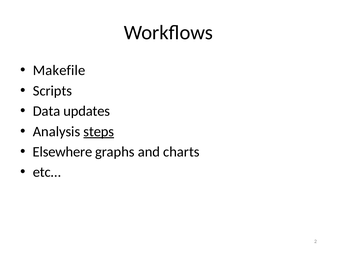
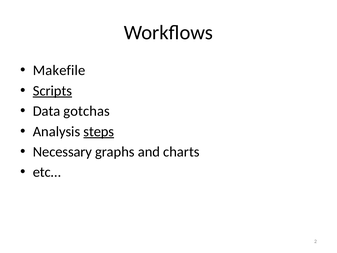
Scripts underline: none -> present (52, 91)
updates: updates -> gotchas (87, 111)
Elsewhere: Elsewhere -> Necessary (62, 152)
